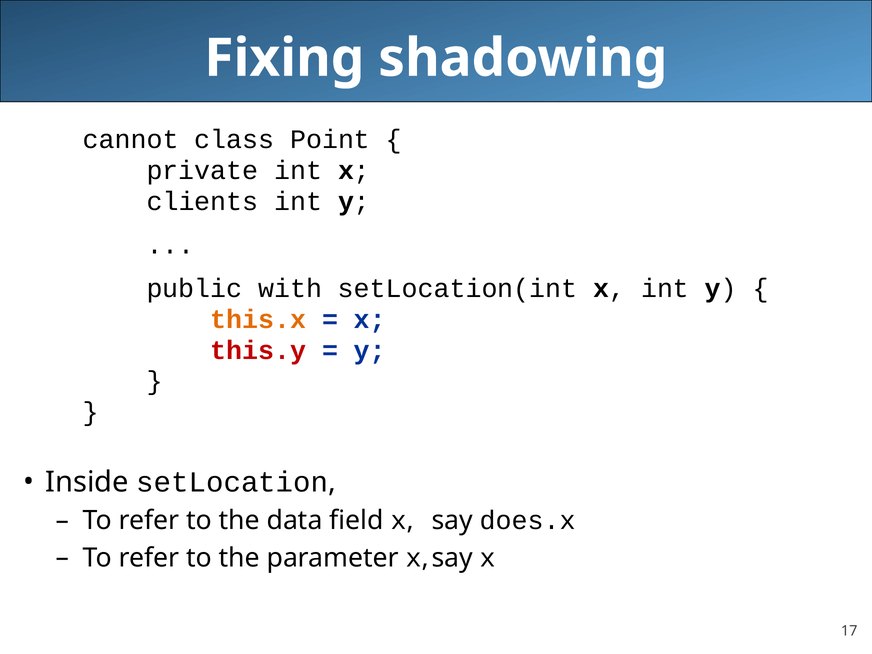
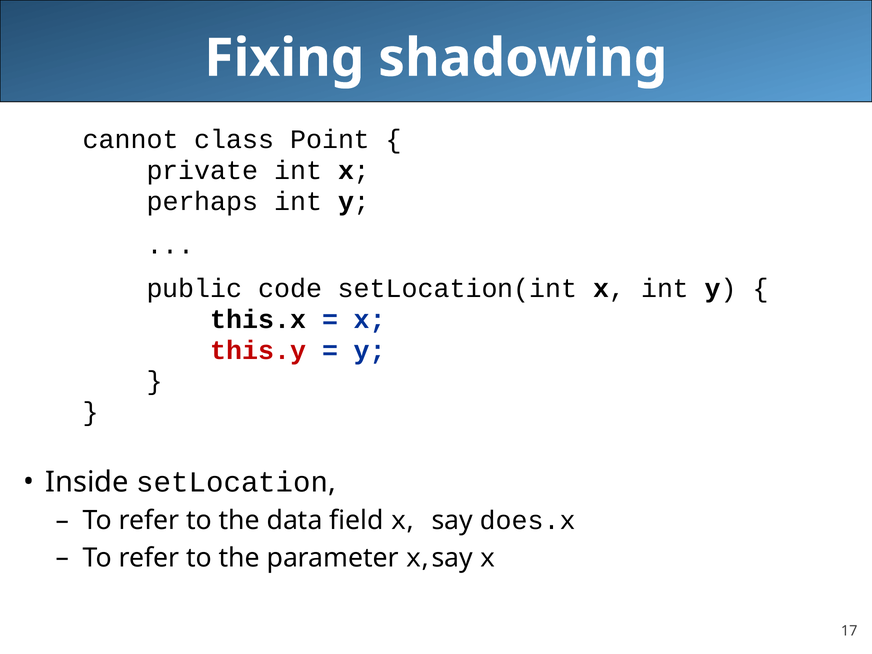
clients: clients -> perhaps (202, 201)
with: with -> code (290, 288)
this.x colour: orange -> black (258, 319)
